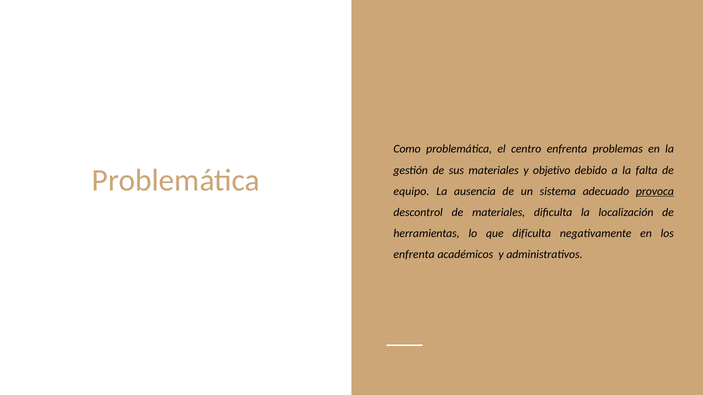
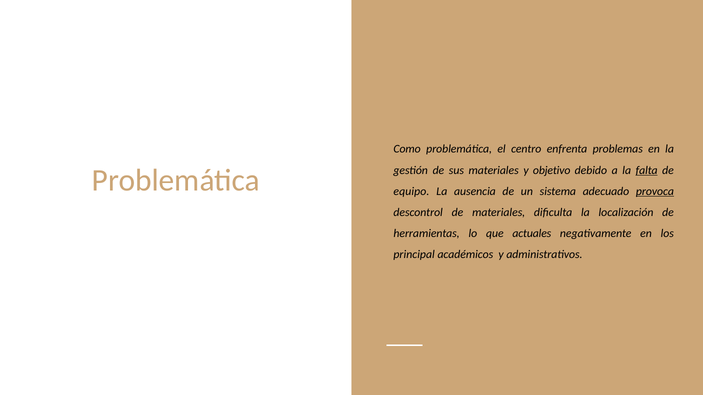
falta underline: none -> present (647, 170)
que dificulta: dificulta -> actuales (532, 234)
enfrenta: enfrenta -> principal (414, 255)
